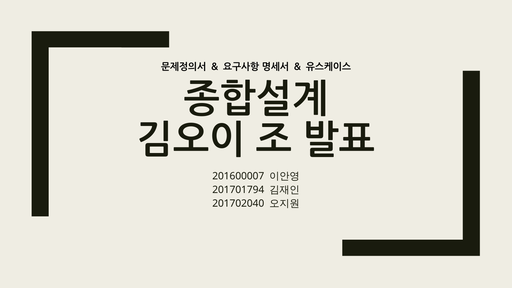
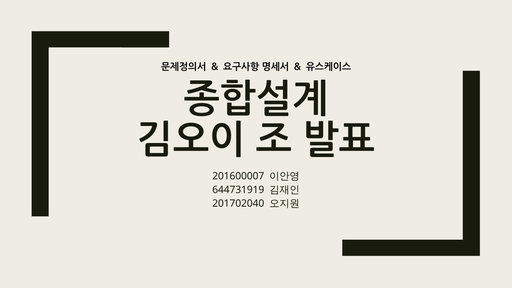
201701794: 201701794 -> 644731919 (238, 190)
